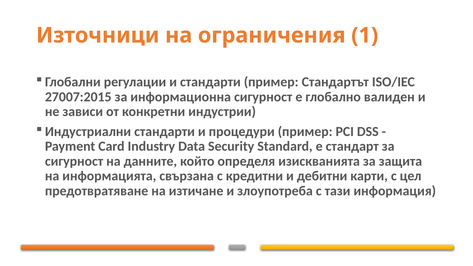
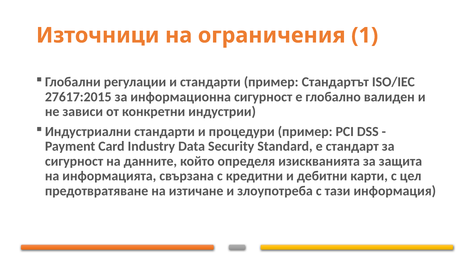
27007:2015: 27007:2015 -> 27617:2015 (78, 97)
